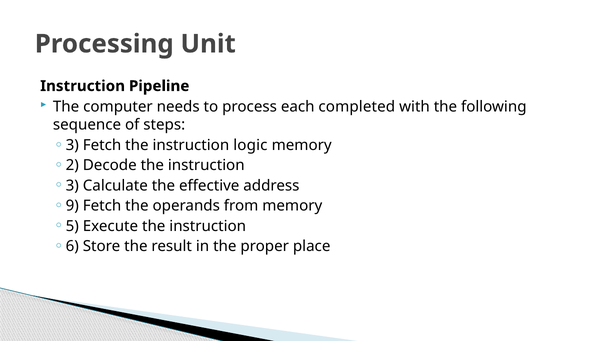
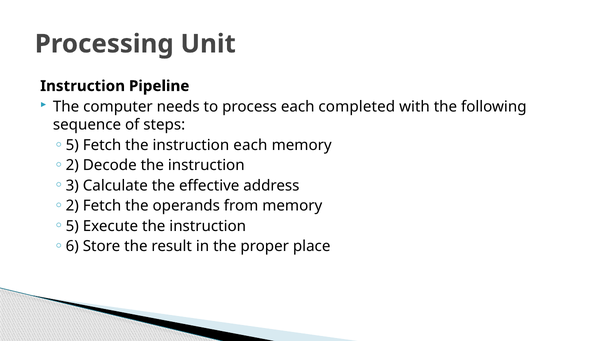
3: 3 -> 5 (72, 145)
instruction logic: logic -> each (250, 145)
9: 9 -> 2 (72, 206)
